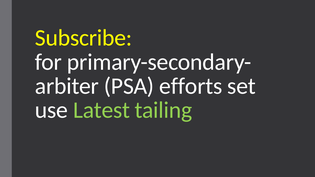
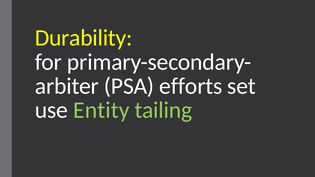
Subscribe: Subscribe -> Durability (84, 38)
Latest: Latest -> Entity (101, 110)
